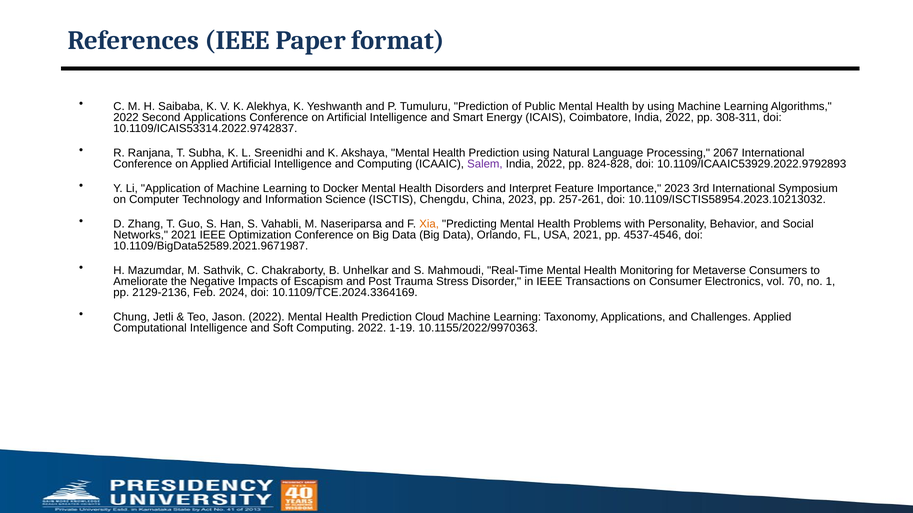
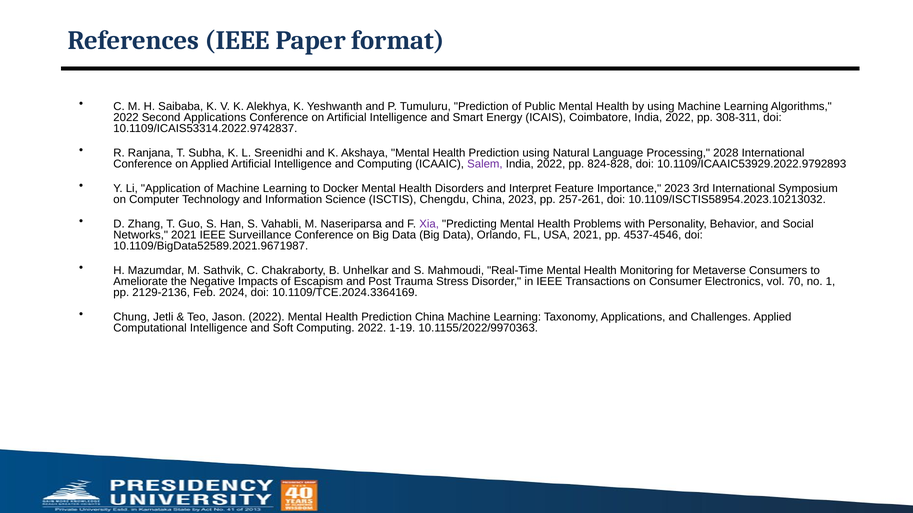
2067: 2067 -> 2028 (726, 153)
Xia colour: orange -> purple (429, 224)
Optimization: Optimization -> Surveillance (260, 235)
Prediction Cloud: Cloud -> China (430, 317)
